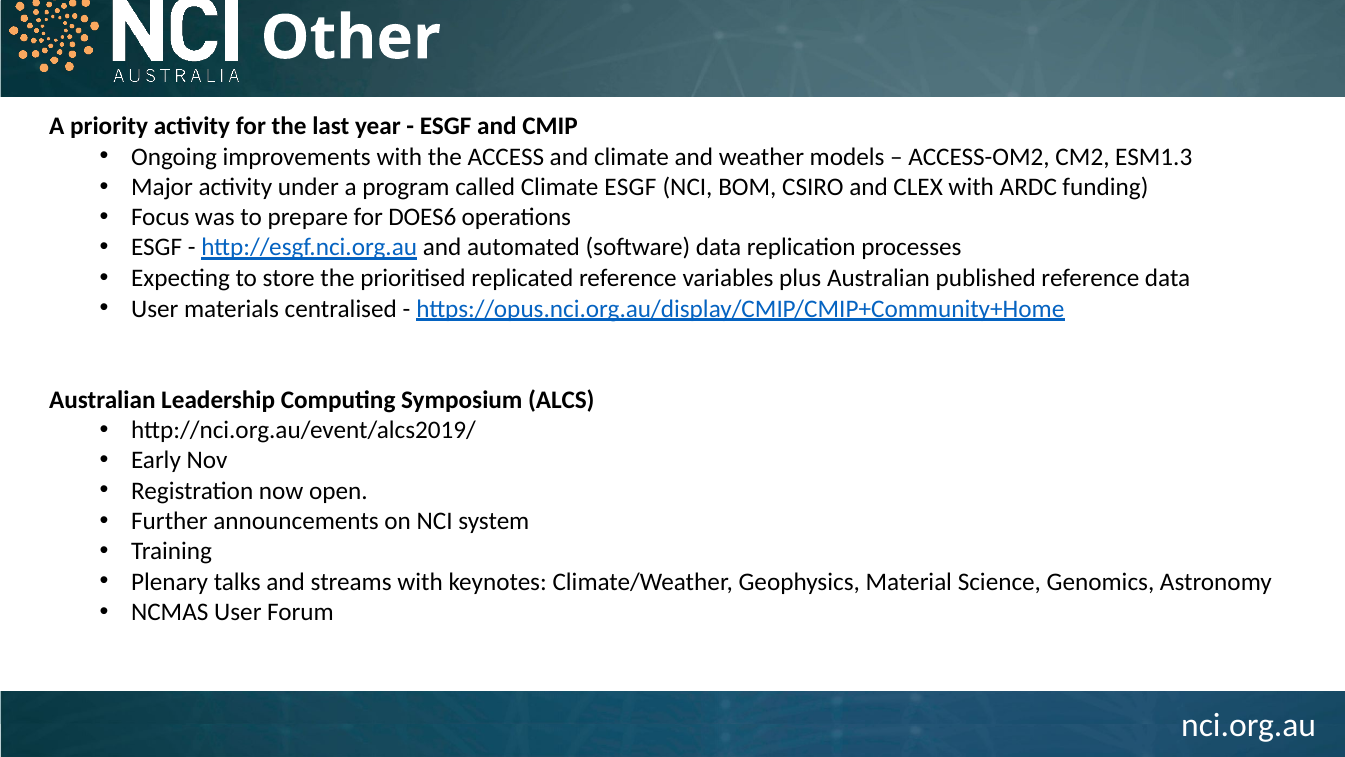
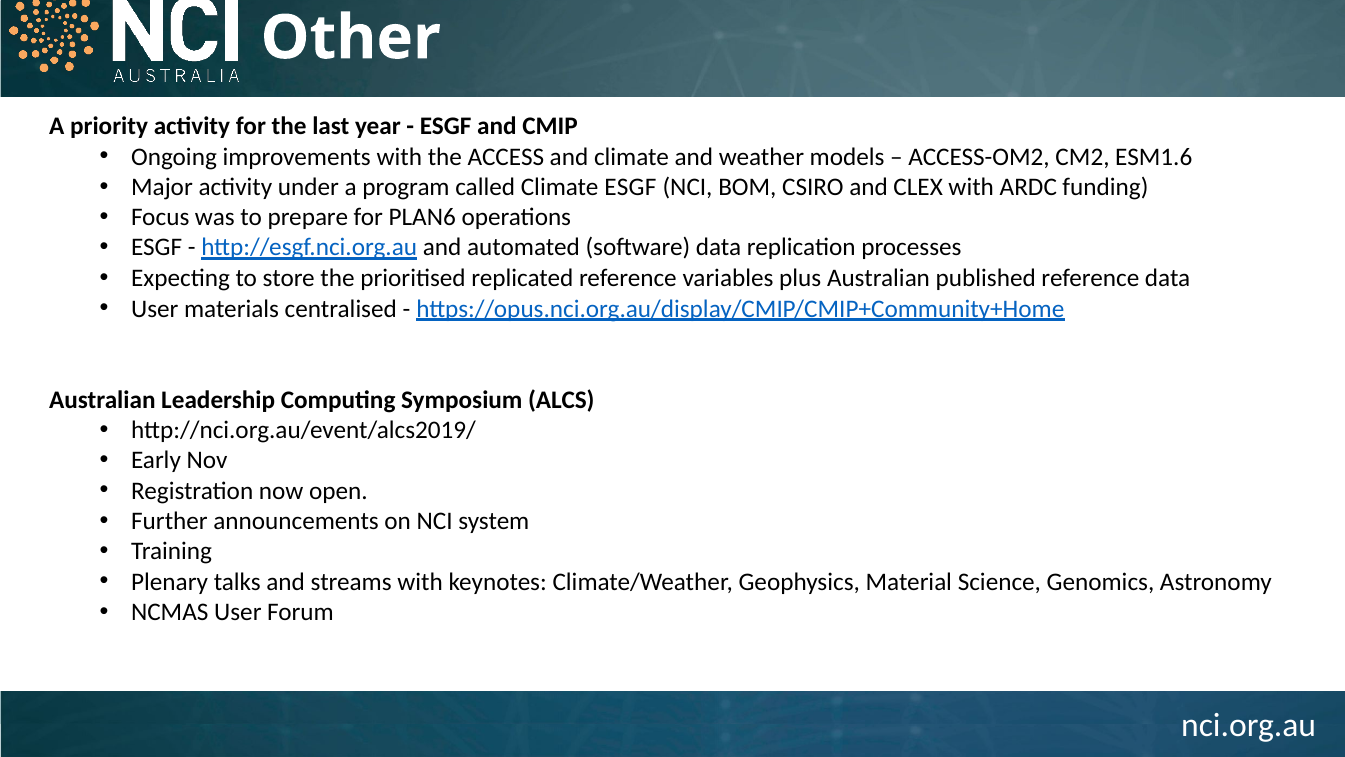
ESM1.3: ESM1.3 -> ESM1.6 (1154, 157)
DOES6: DOES6 -> PLAN6 (422, 217)
